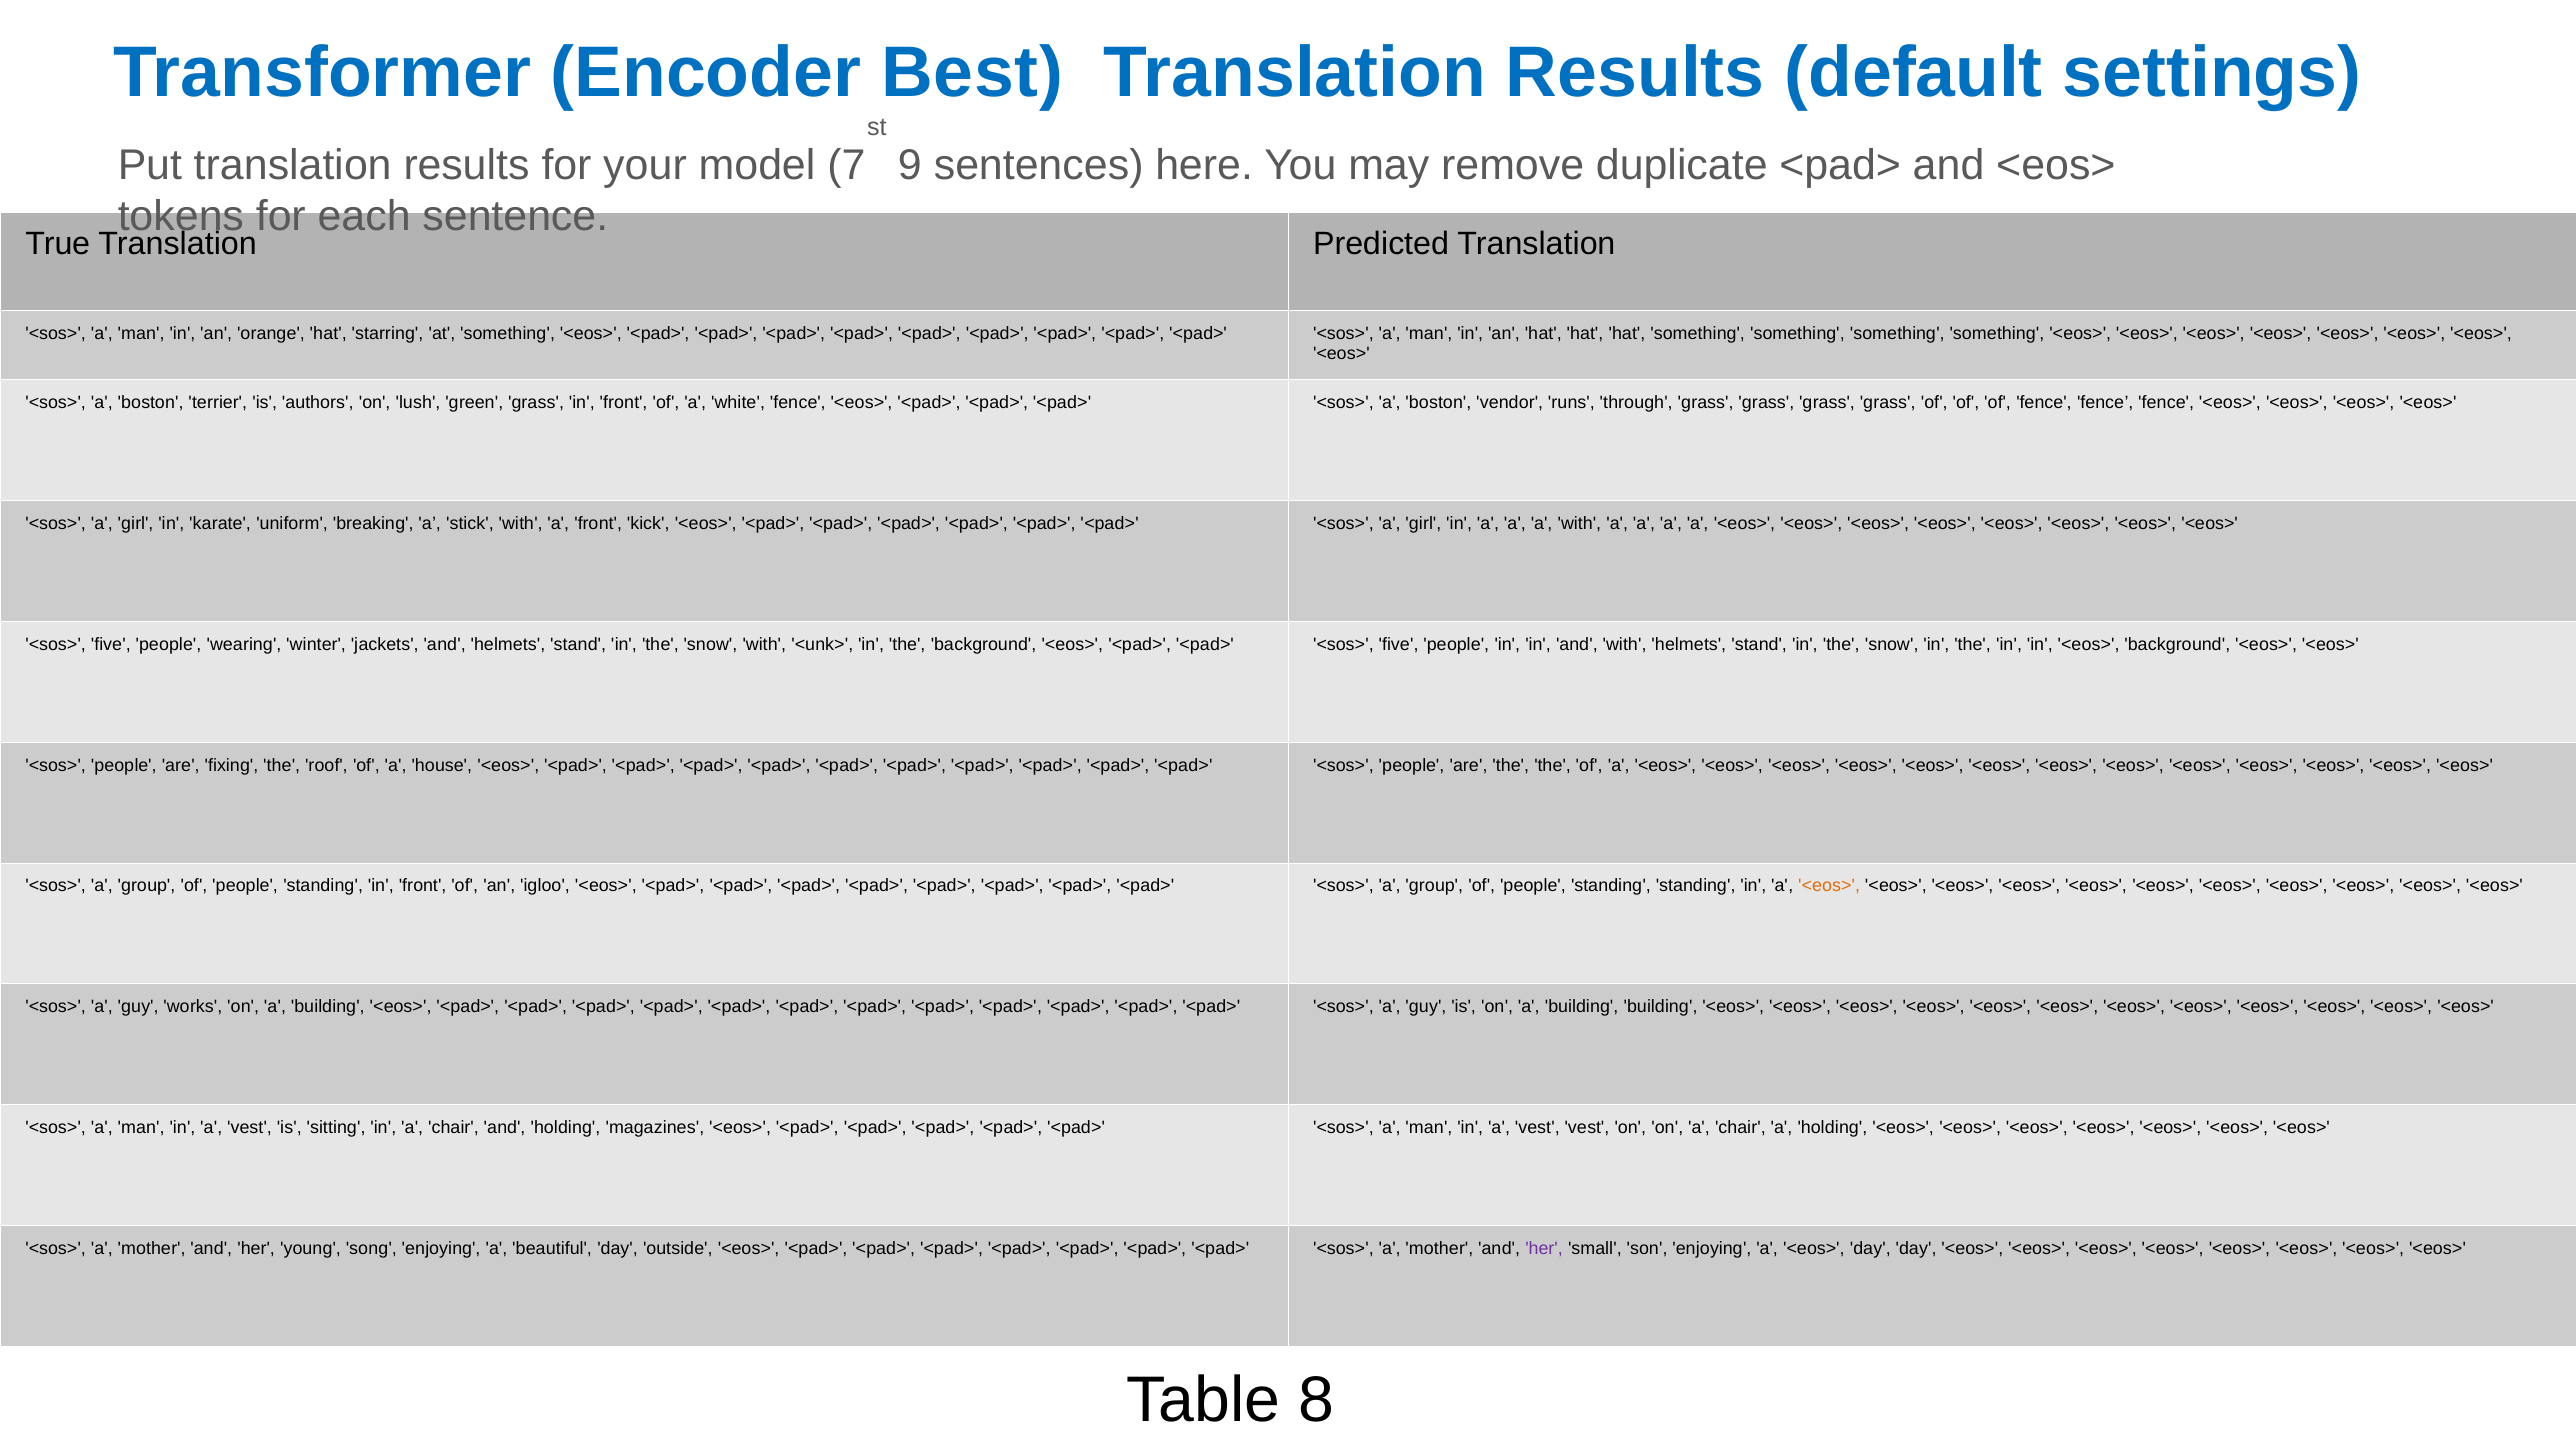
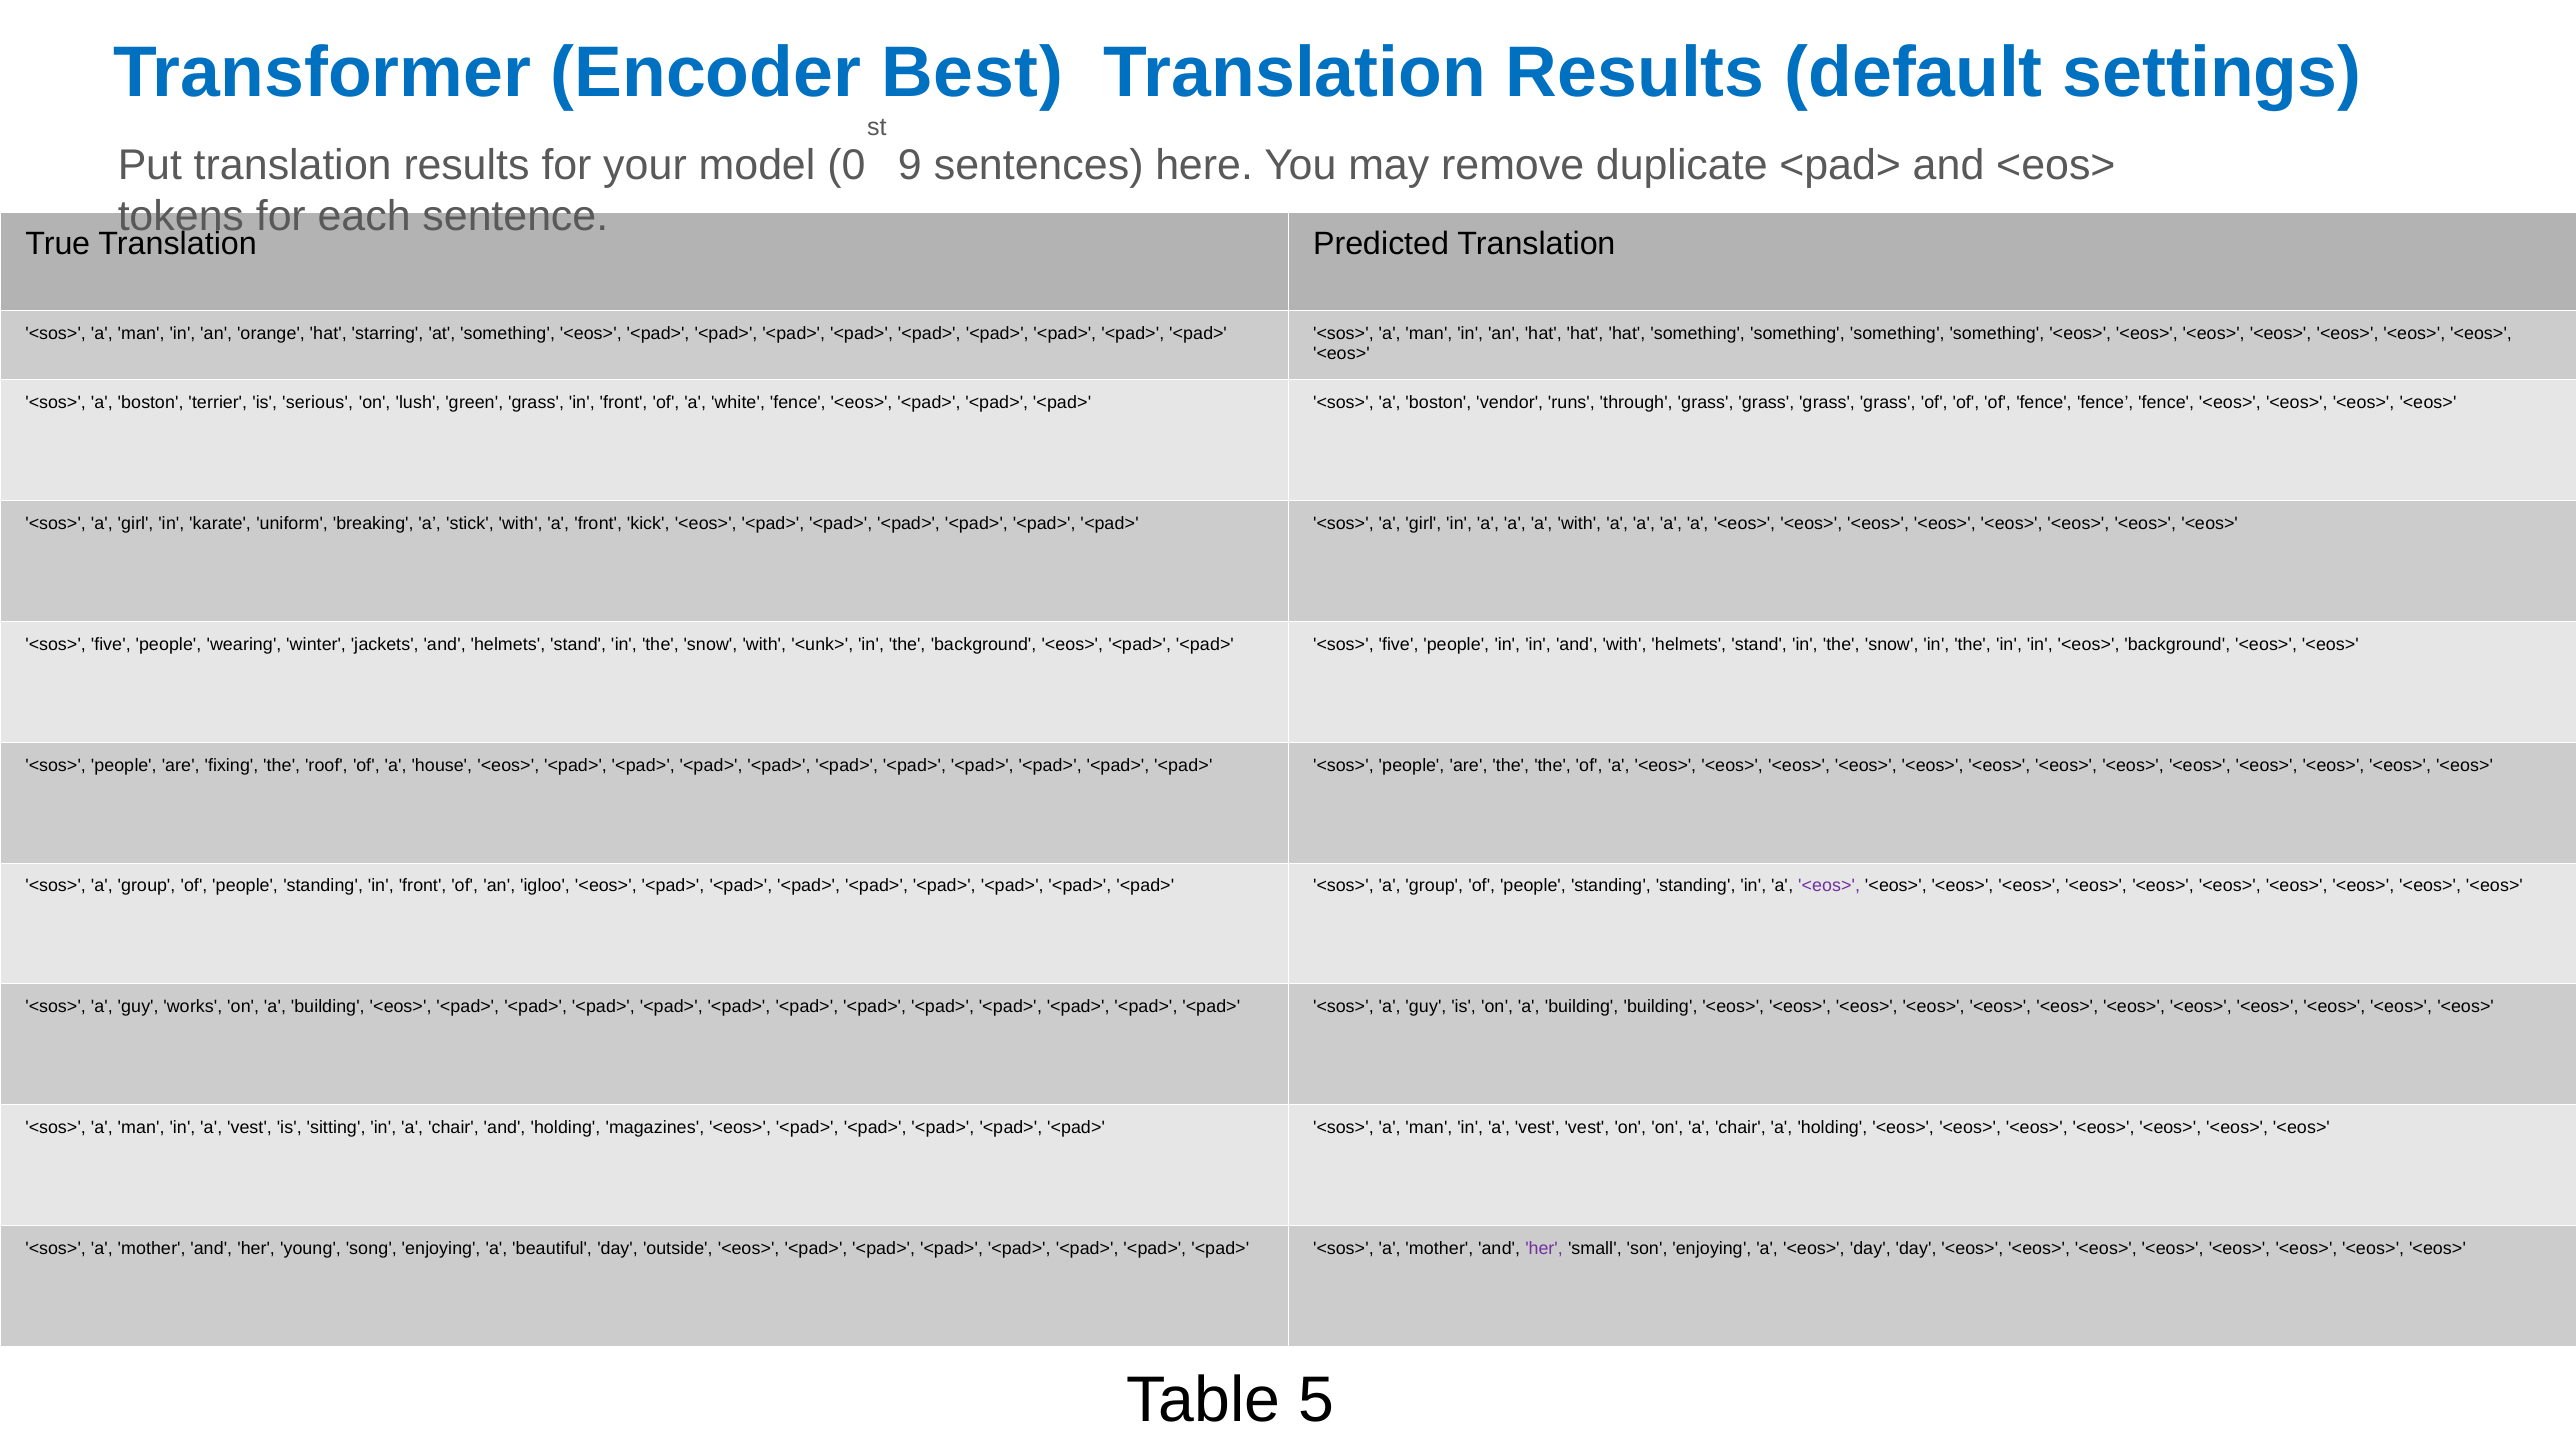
7: 7 -> 0 (846, 165)
authors: authors -> serious (318, 403)
<eos> colour: orange -> purple (1829, 886)
8: 8 -> 5 (1316, 1401)
